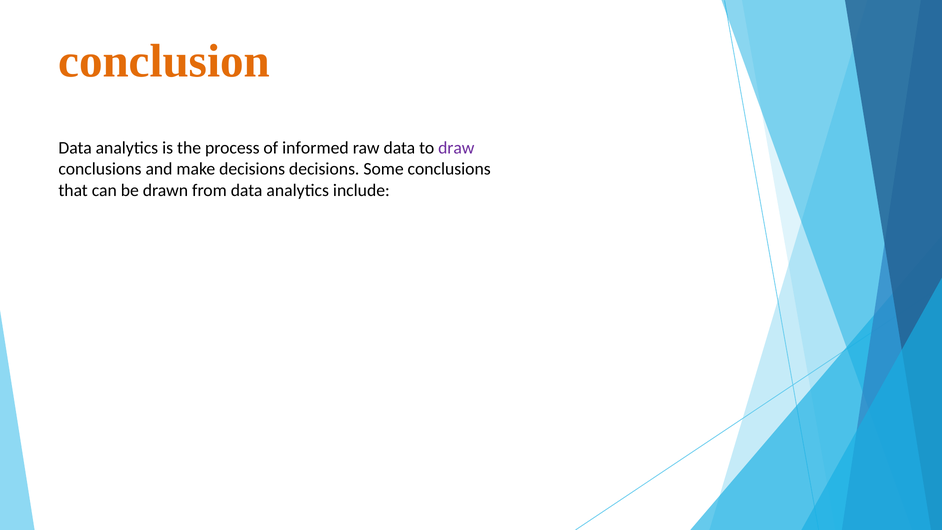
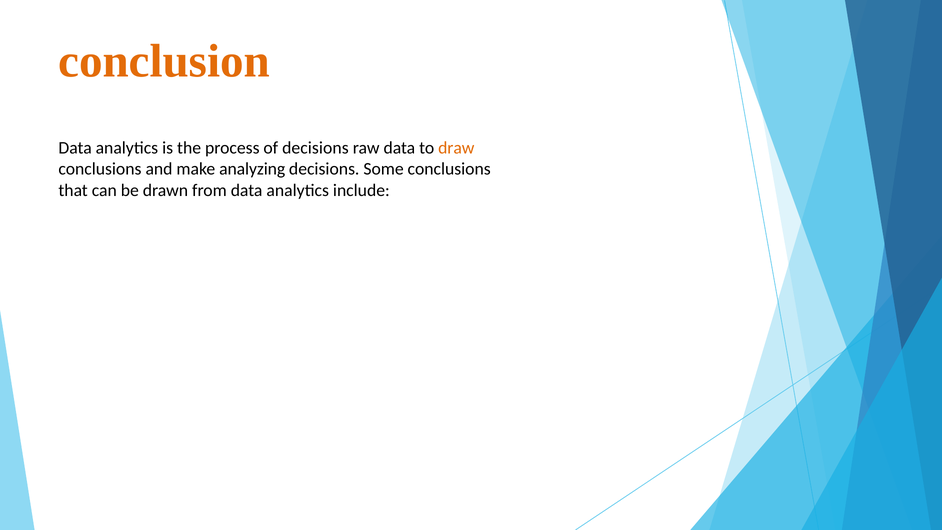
of informed: informed -> decisions (315, 148)
draw colour: purple -> orange (456, 148)
make decisions: decisions -> analyzing (252, 169)
